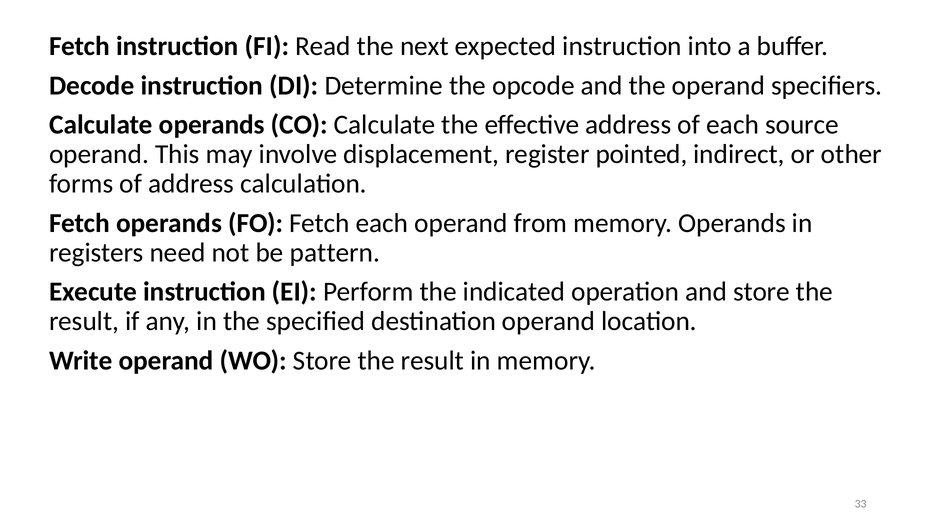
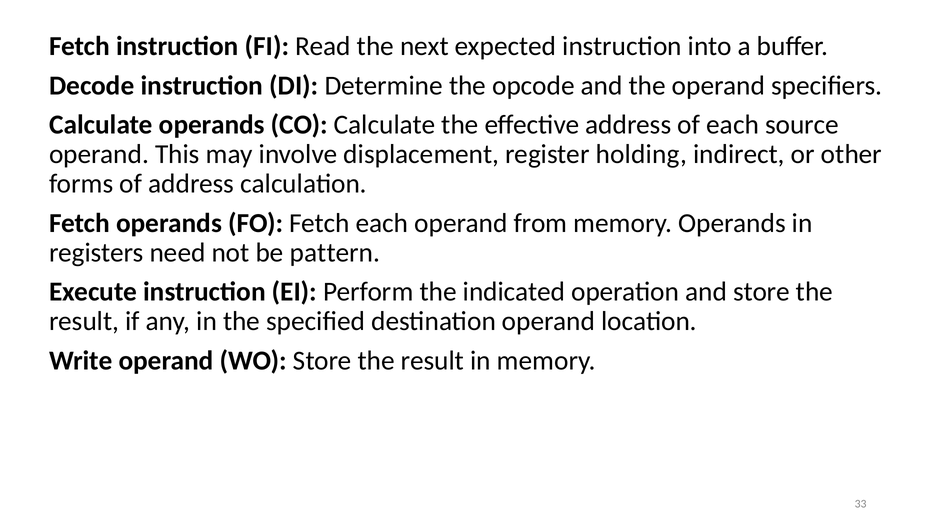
pointed: pointed -> holding (641, 154)
